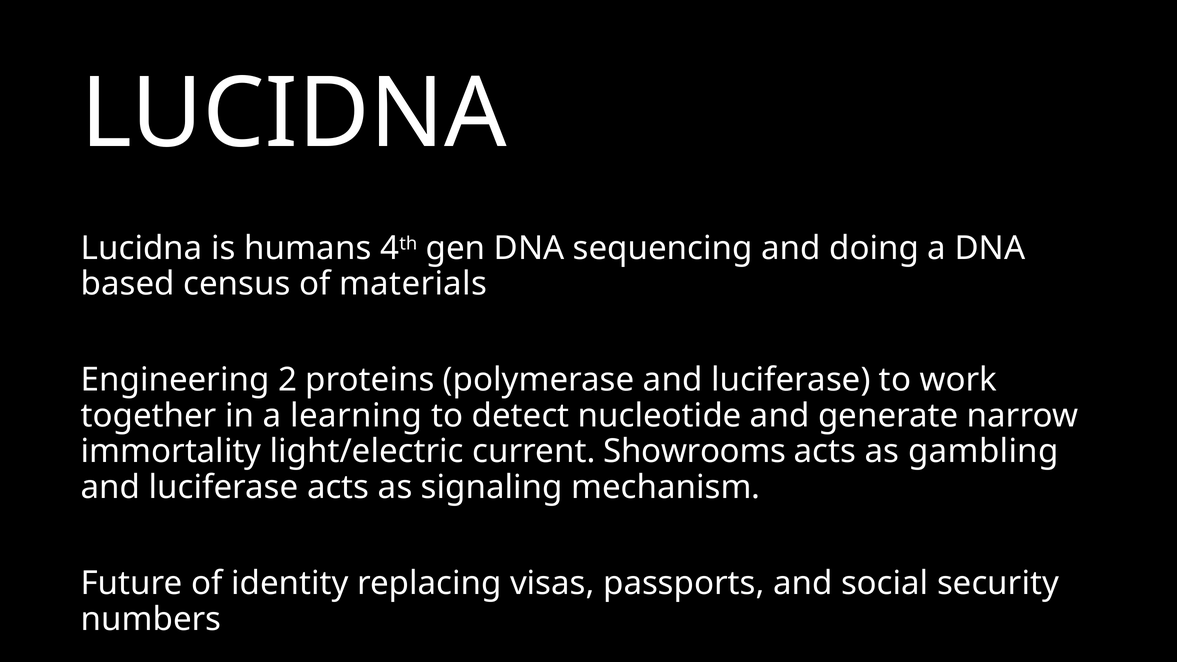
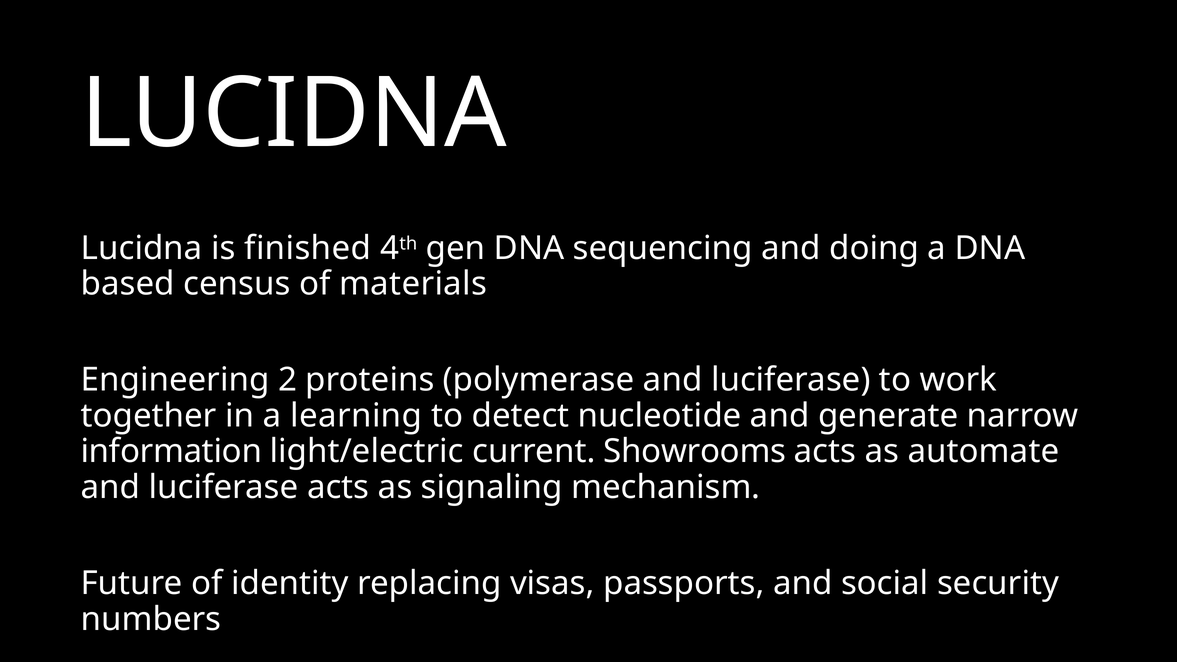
humans: humans -> finished (308, 248)
immortality: immortality -> information (171, 452)
gambling: gambling -> automate (984, 452)
